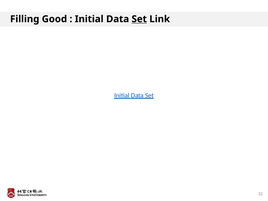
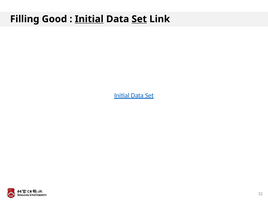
Initial underline: none -> present (89, 19)
